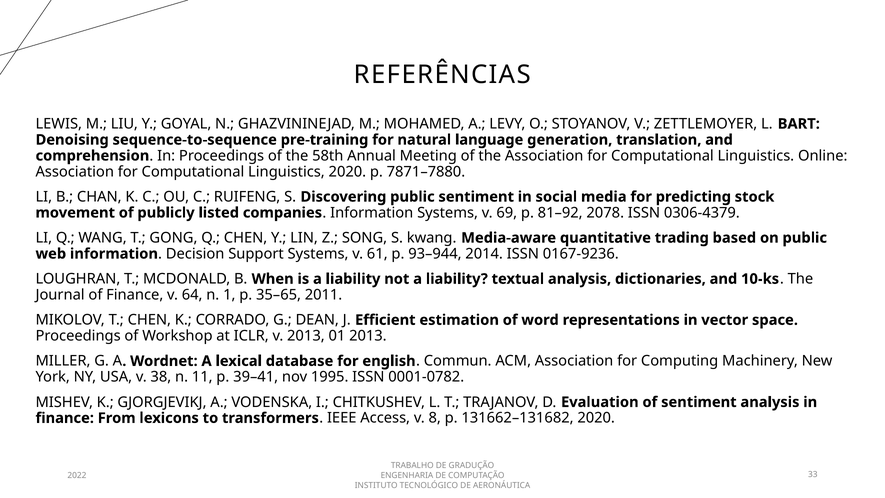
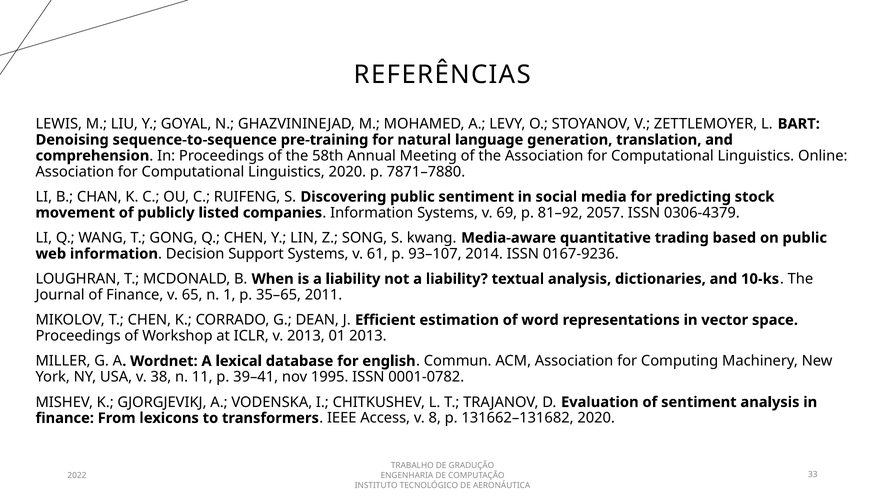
2078: 2078 -> 2057 (605, 213)
93–944: 93–944 -> 93–107 (435, 254)
64: 64 -> 65 (192, 295)
